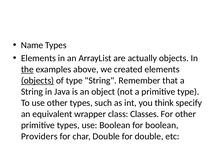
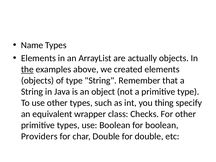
objects underline: present -> none (38, 81)
think: think -> thing (164, 103)
Classes: Classes -> Checks (145, 114)
